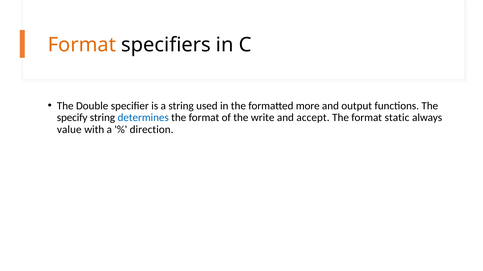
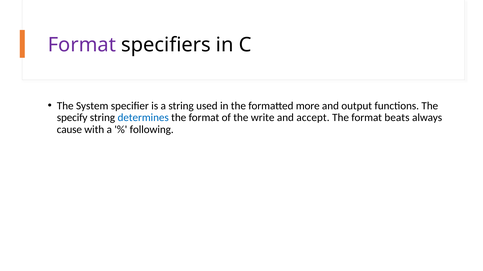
Format colour: orange -> purple (82, 45)
Double: Double -> System (92, 106)
static: static -> beats (397, 118)
value: value -> cause (69, 130)
direction: direction -> following (152, 130)
